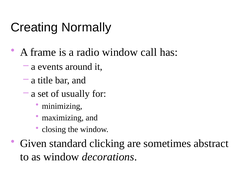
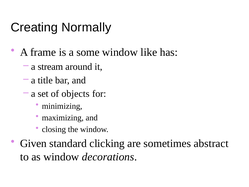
radio: radio -> some (88, 52)
call: call -> like (149, 52)
events: events -> stream (50, 67)
usually: usually -> objects (75, 94)
